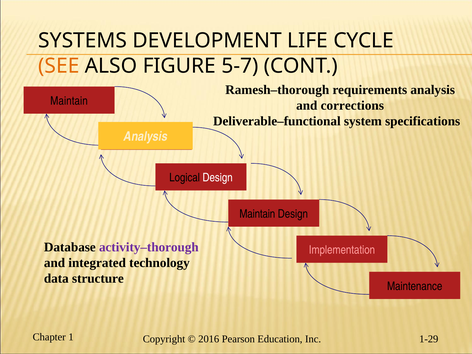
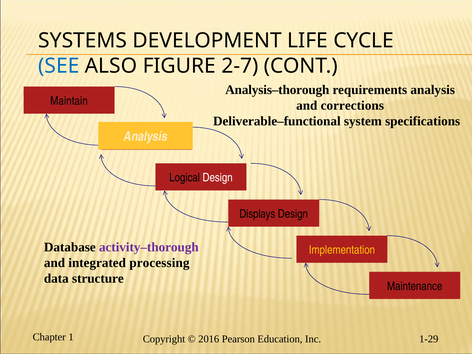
SEE colour: orange -> blue (59, 66)
5-7: 5-7 -> 2-7 (240, 66)
Ramesh–thorough: Ramesh–thorough -> Analysis–thorough (277, 90)
Maintain: Maintain -> Displays (257, 214)
Implementation colour: pink -> yellow (342, 250)
technology: technology -> processing (159, 263)
